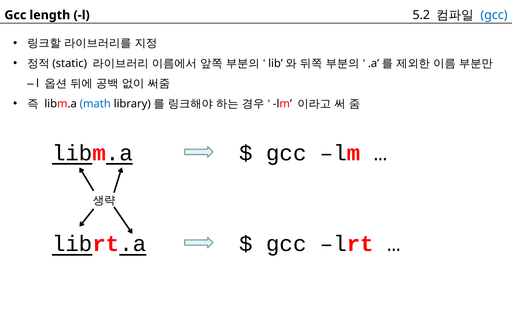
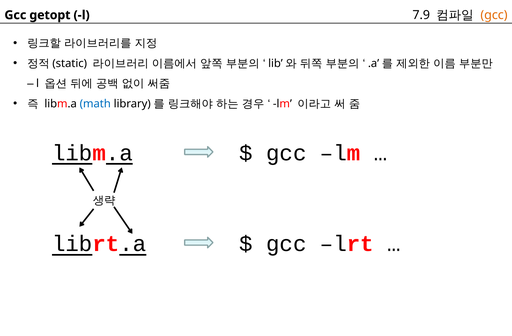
length: length -> getopt (50, 15)
5.2: 5.2 -> 7.9 (421, 15)
gcc colour: blue -> orange (494, 15)
